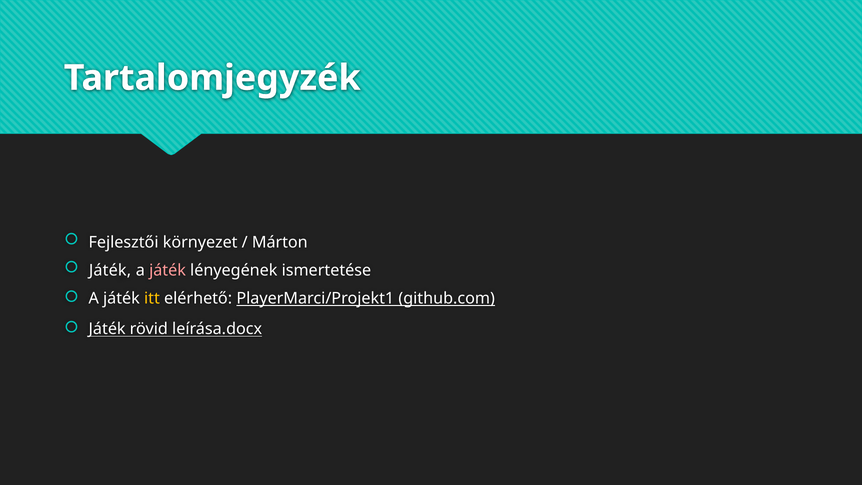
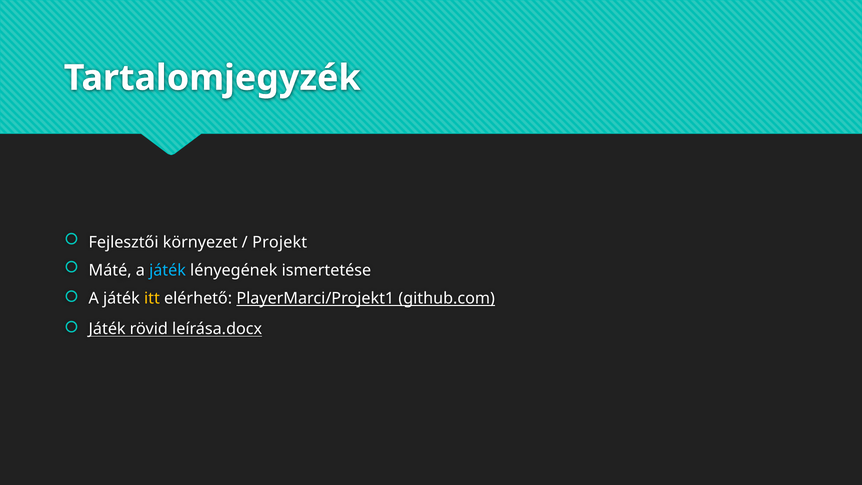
Márton: Márton -> Projekt (280, 242)
Játék: Játék -> Máté (110, 270)
játék colour: pink -> light blue (168, 270)
